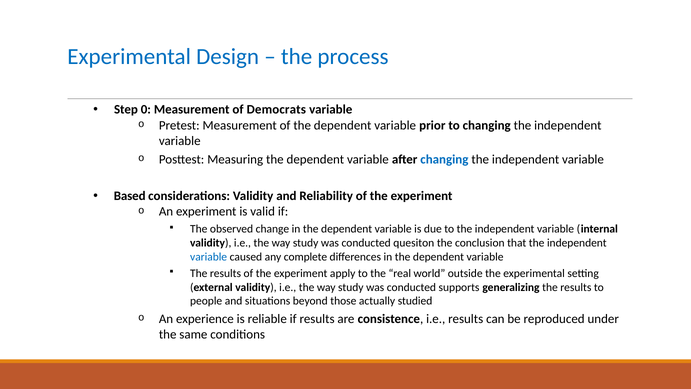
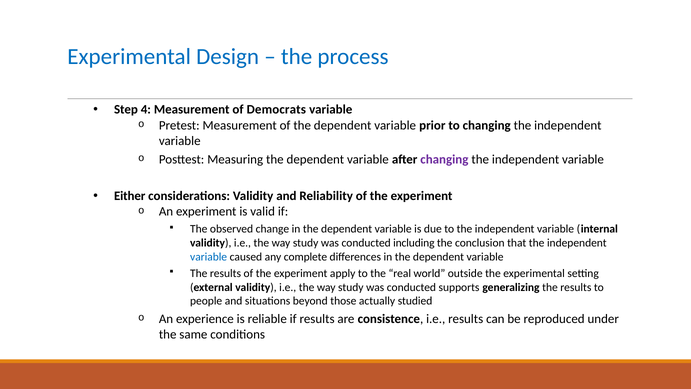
0: 0 -> 4 (146, 110)
changing colour: blue -> purple (444, 159)
Based: Based -> Either (130, 196)
quesiton: quesiton -> including (414, 243)
